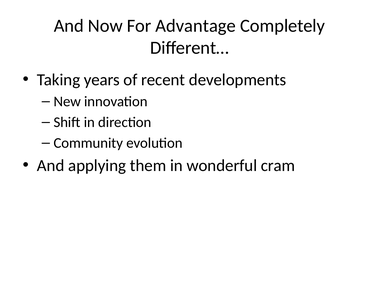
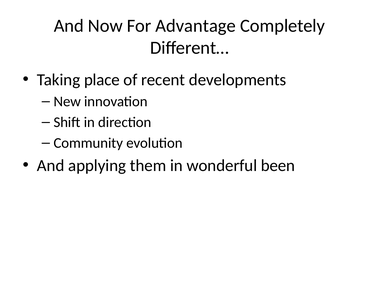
years: years -> place (102, 80)
cram: cram -> been (278, 165)
